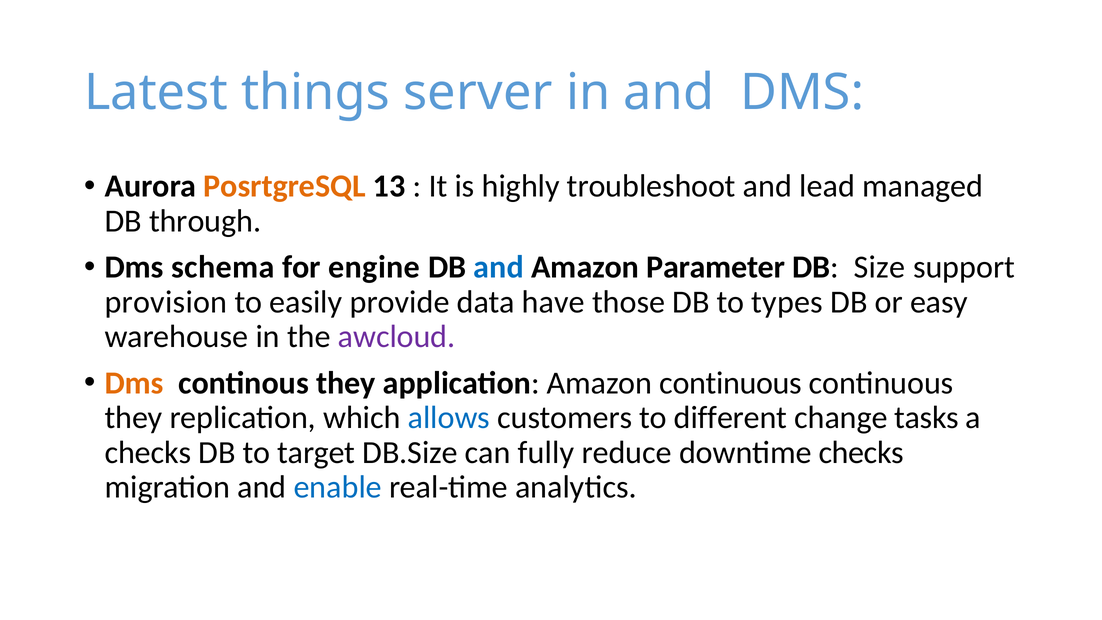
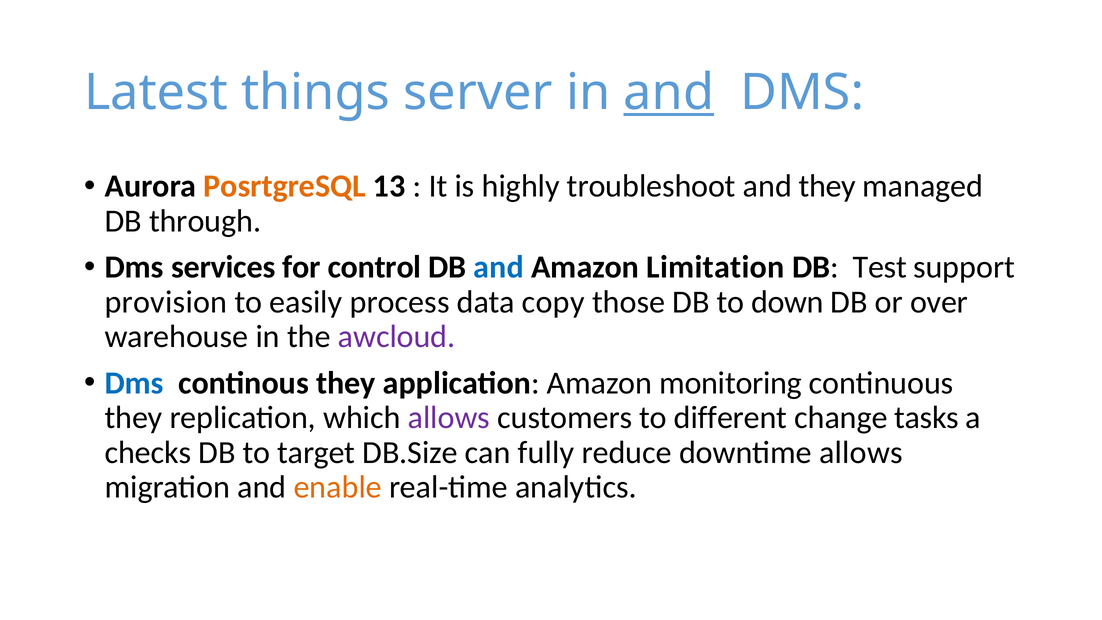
and underline: none -> present (669, 93)
and lead: lead -> they (827, 186)
schema: schema -> services (223, 267)
engine: engine -> control (375, 267)
Parameter: Parameter -> Limitation (715, 267)
Size: Size -> Test (880, 267)
provide: provide -> process (400, 302)
have: have -> copy (553, 302)
types: types -> down (787, 302)
easy: easy -> over (939, 302)
Dms colour: orange -> blue (134, 383)
Amazon continuous: continuous -> monitoring (731, 383)
allows colour: blue -> purple (449, 418)
downtime checks: checks -> allows (861, 452)
enable colour: blue -> orange (338, 487)
